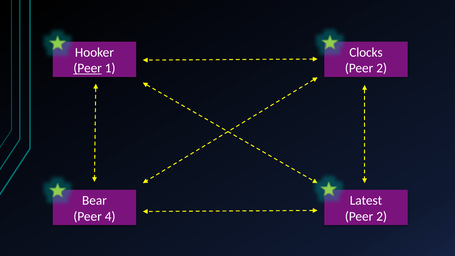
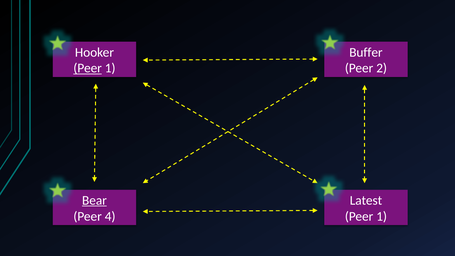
Clocks: Clocks -> Buffer (366, 52)
Bear underline: none -> present (94, 200)
2: 2 -> 1 (382, 216)
